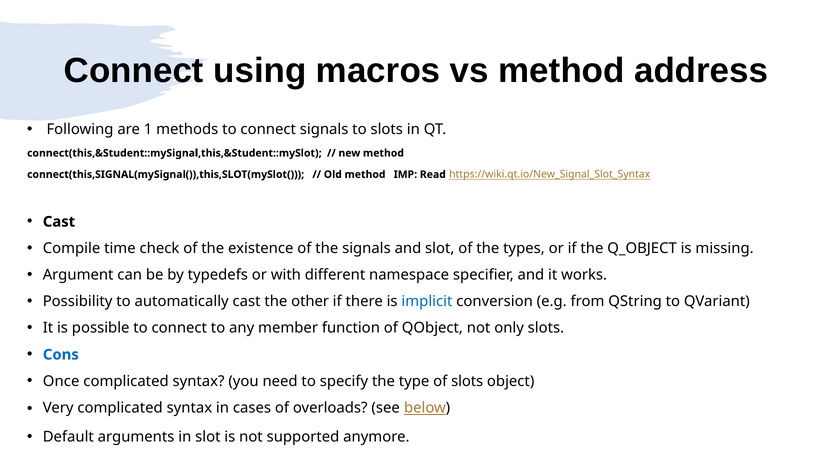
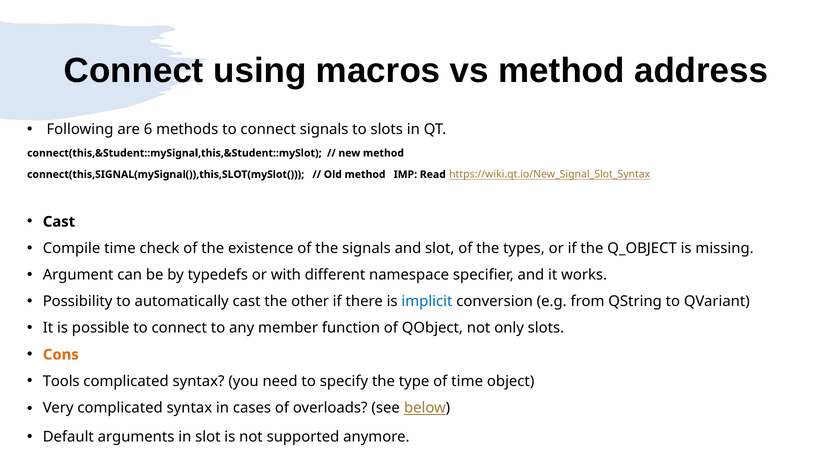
1: 1 -> 6 (148, 129)
Cons colour: blue -> orange (61, 355)
Once: Once -> Tools (61, 381)
of slots: slots -> time (467, 381)
